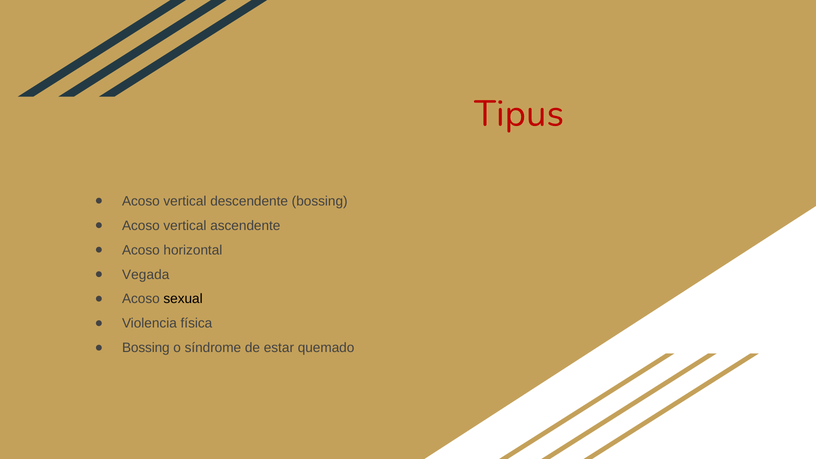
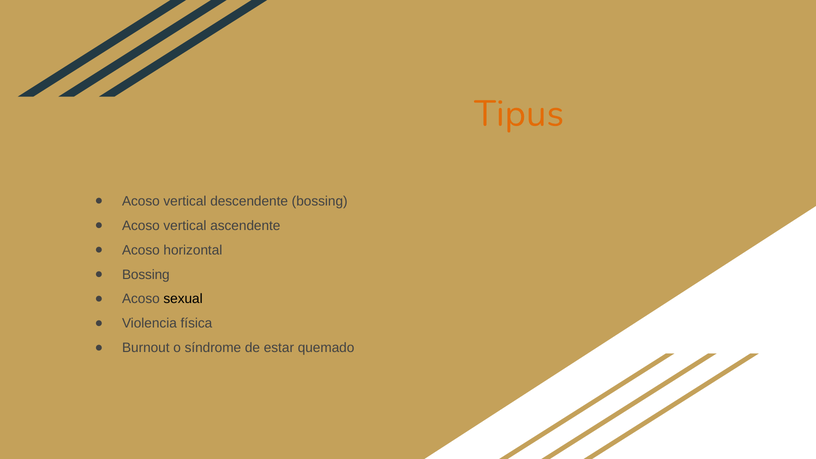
Tipus colour: red -> orange (519, 114)
Vegada: Vegada -> Bossing (146, 275)
Bossing: Bossing -> Burnout (146, 348)
